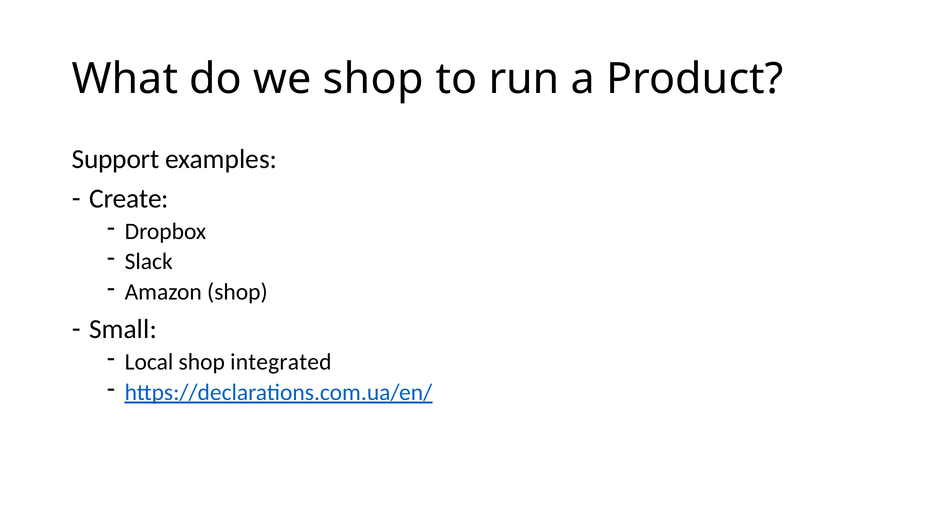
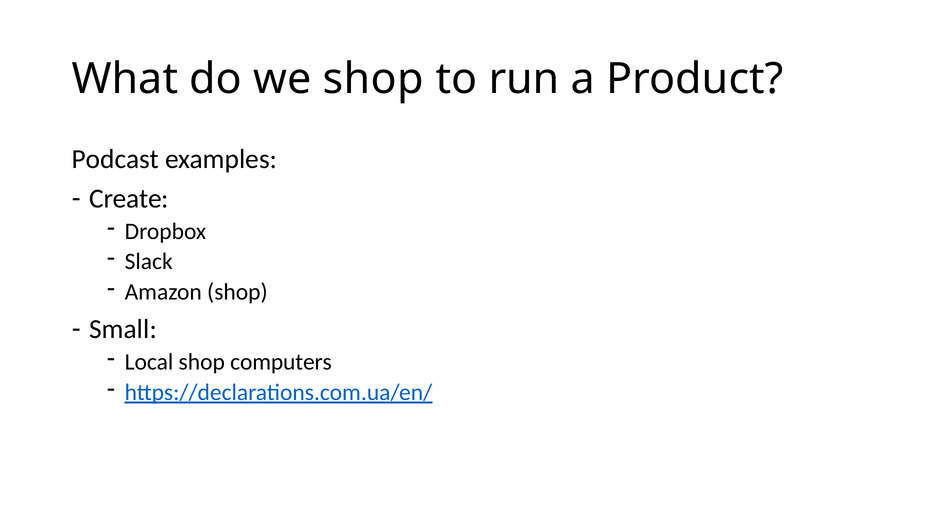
Support: Support -> Podcast (115, 159)
integrated: integrated -> computers (281, 361)
